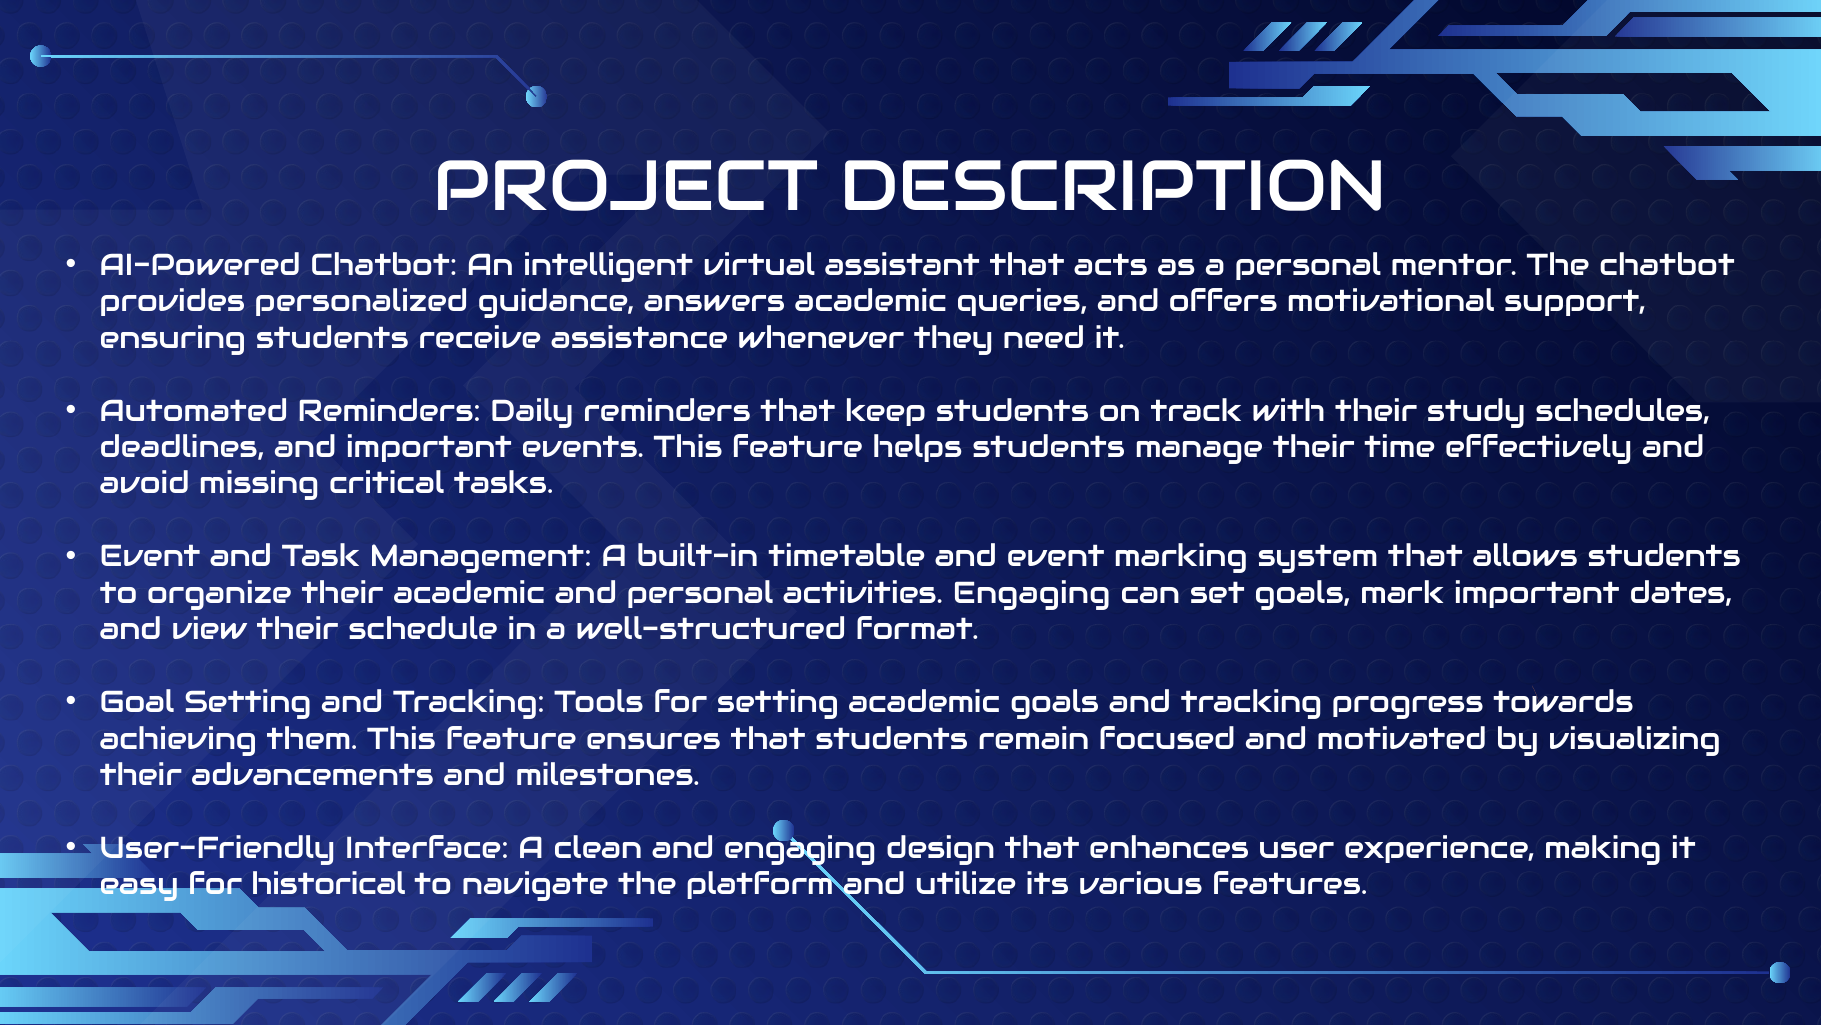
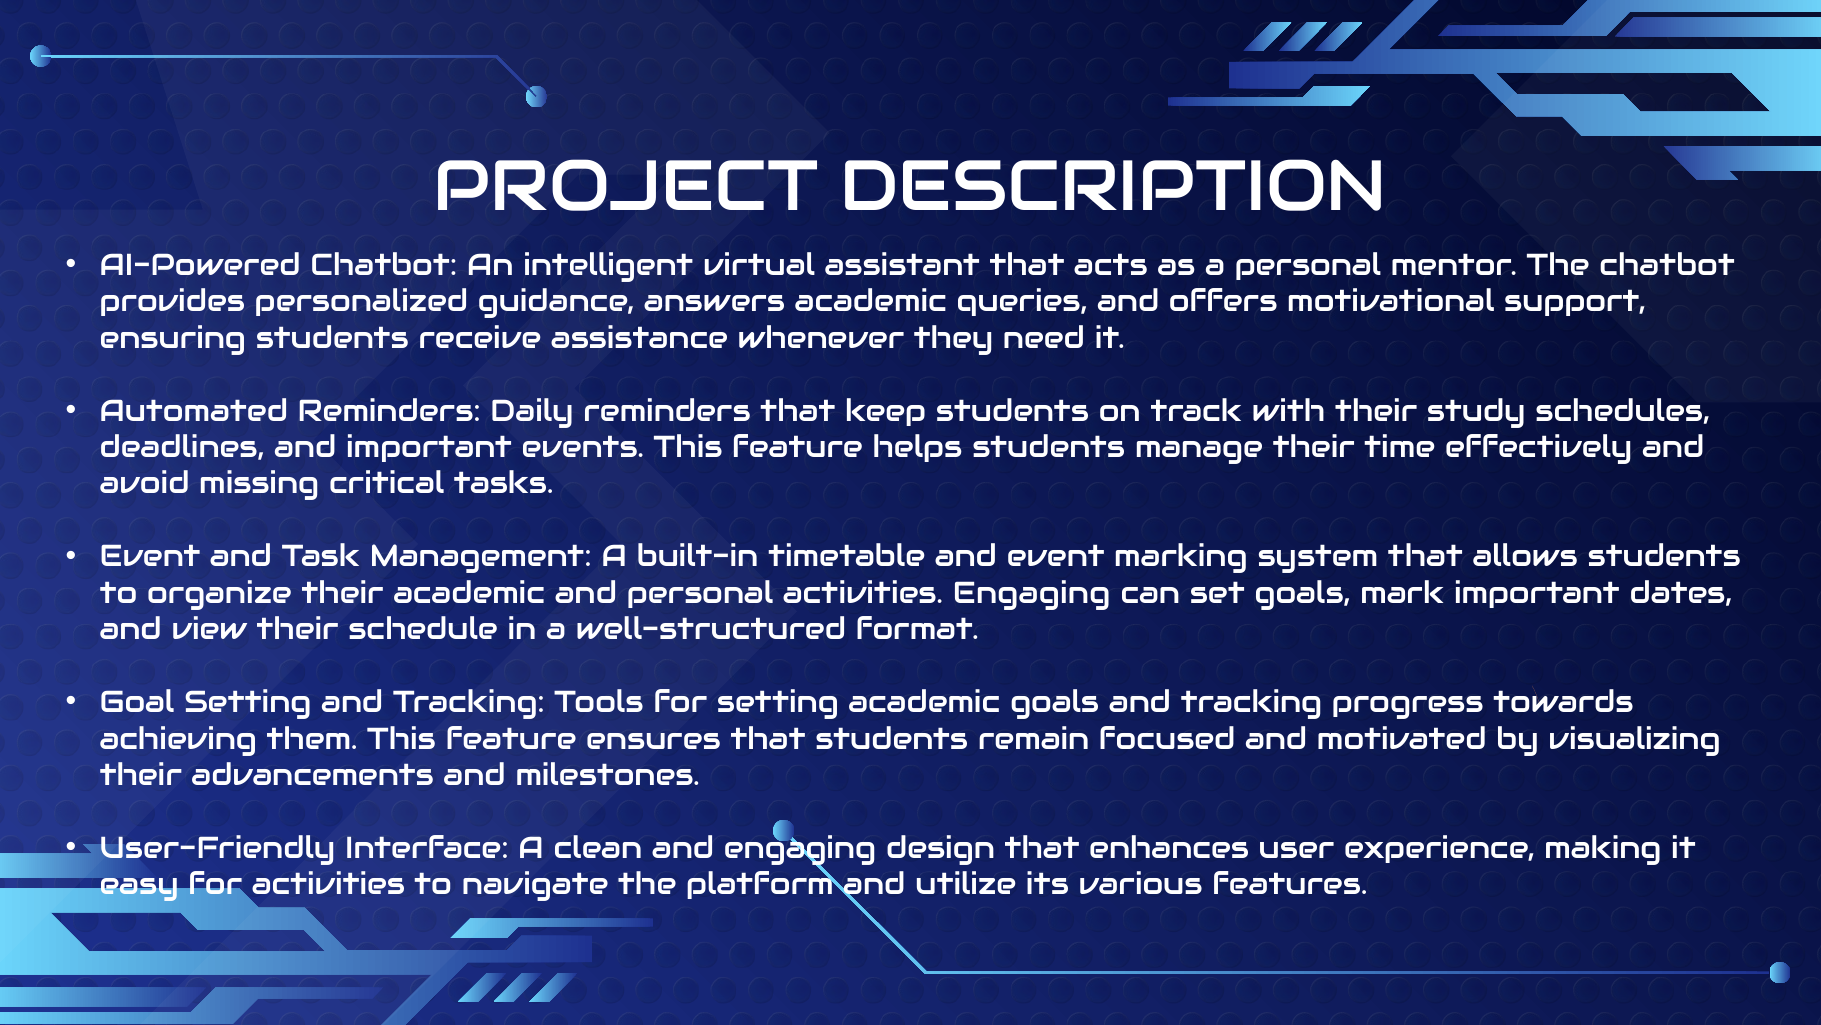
for historical: historical -> activities (328, 884)
